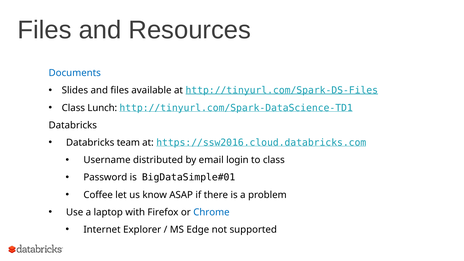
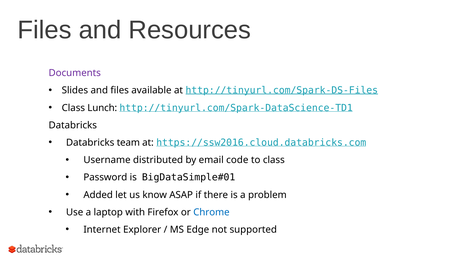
Documents colour: blue -> purple (75, 73)
login: login -> code (237, 160)
Coffee: Coffee -> Added (98, 195)
